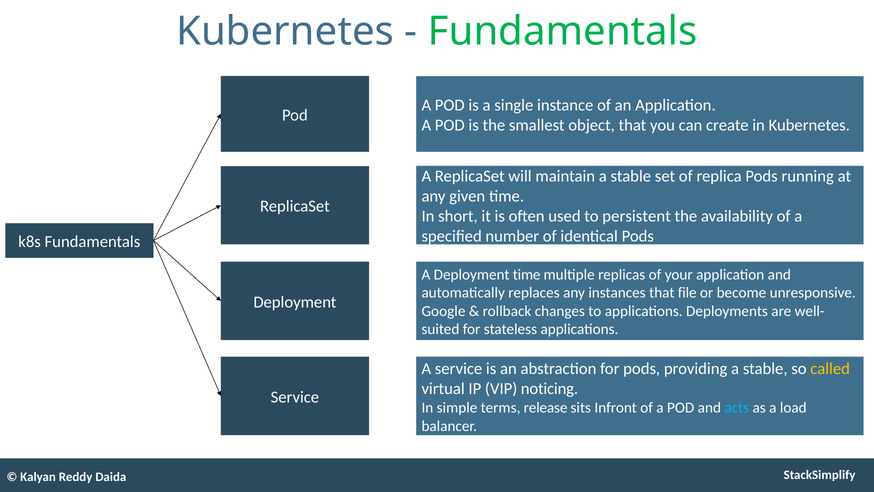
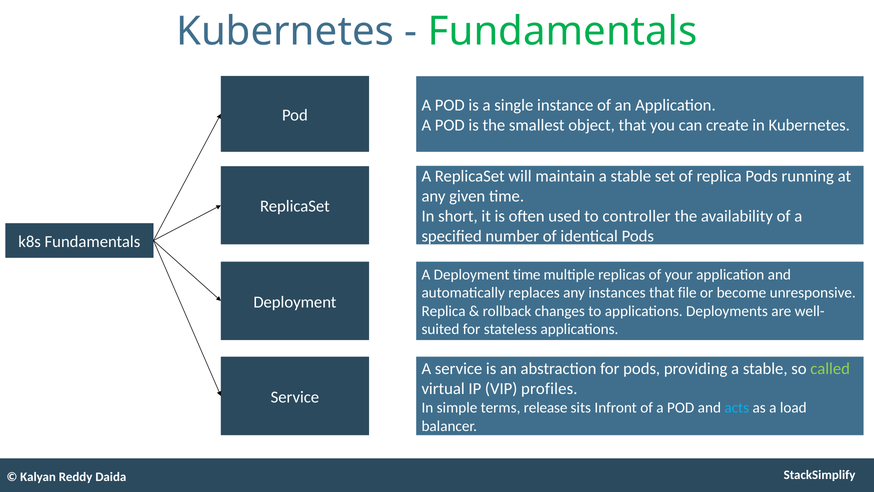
persistent: persistent -> controller (637, 216)
Google: Google -> Replica (444, 311)
called colour: yellow -> light green (830, 369)
noticing: noticing -> profiles (549, 389)
